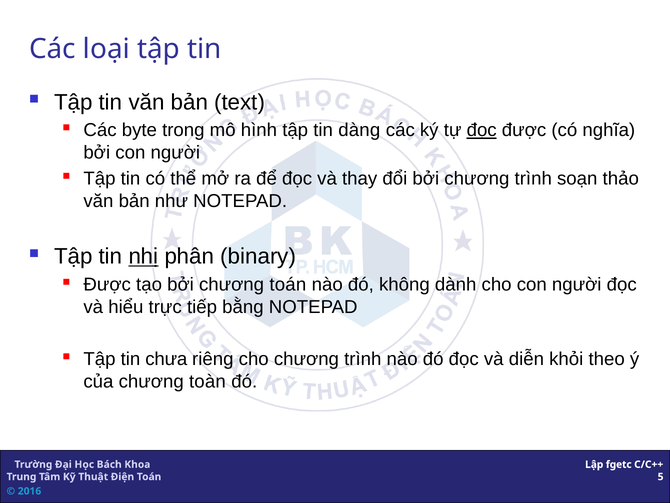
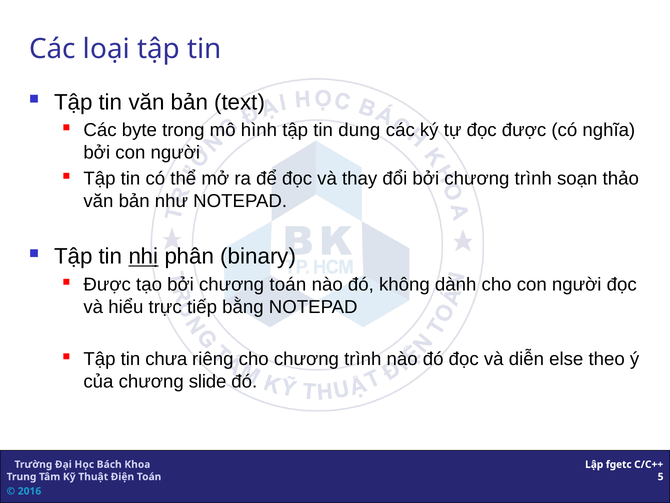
dàng: dàng -> dung (359, 130)
đọc underline: present -> none (482, 130)
khỏi: khỏi -> else (566, 359)
toàn: toàn -> slide (208, 381)
